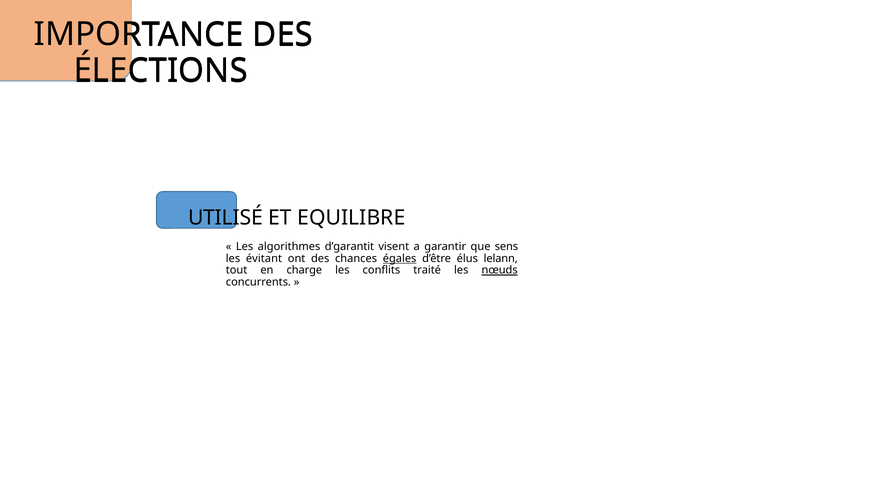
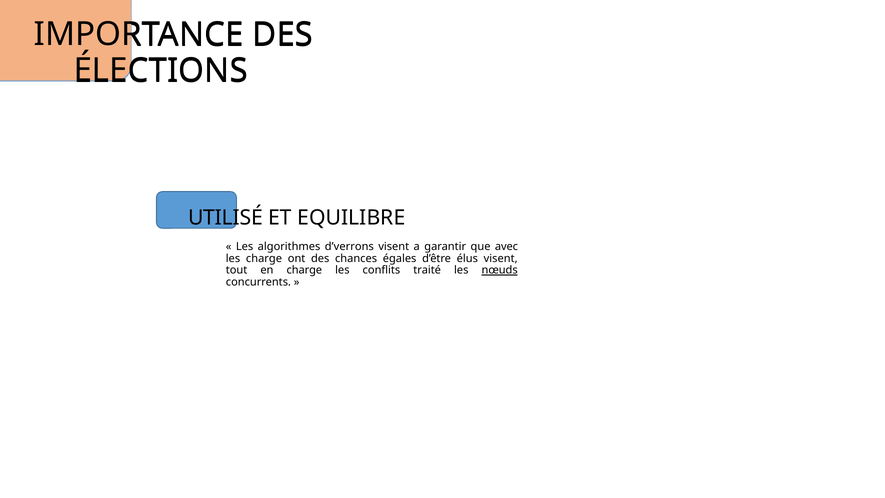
d’garantit: d’garantit -> d’verrons (349, 246)
sens: sens -> avec (506, 246)
les évitant: évitant -> charge (264, 258)
égales underline: present -> none (400, 258)
élus lelann: lelann -> visent (501, 258)
